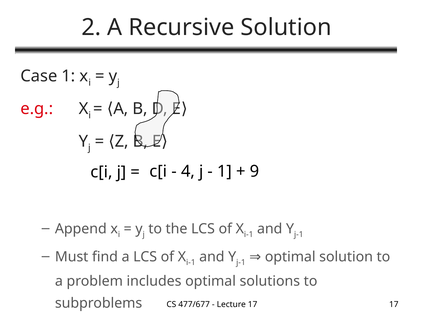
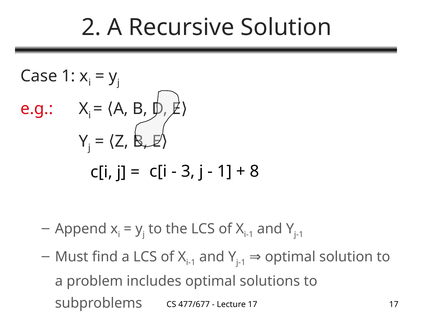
4: 4 -> 3 (188, 172)
9: 9 -> 8 (255, 172)
